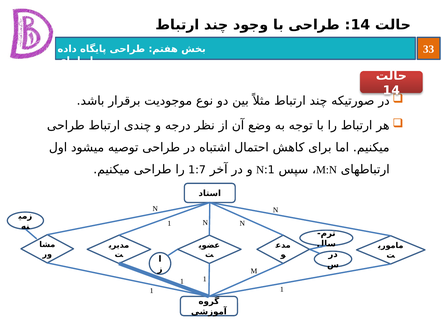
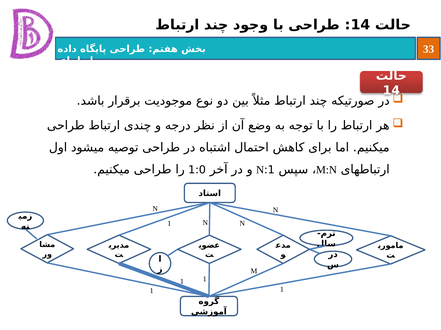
1:7: 1:7 -> 1:0 (197, 170)
